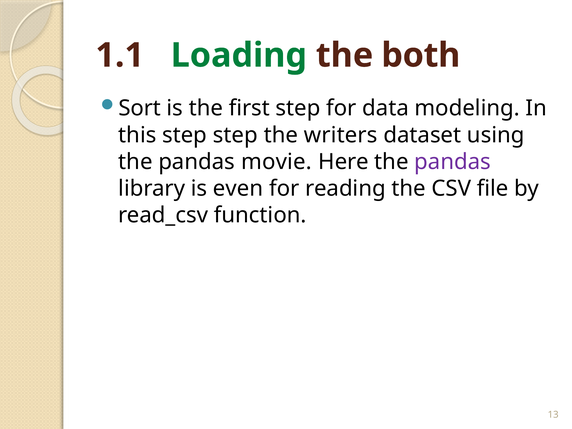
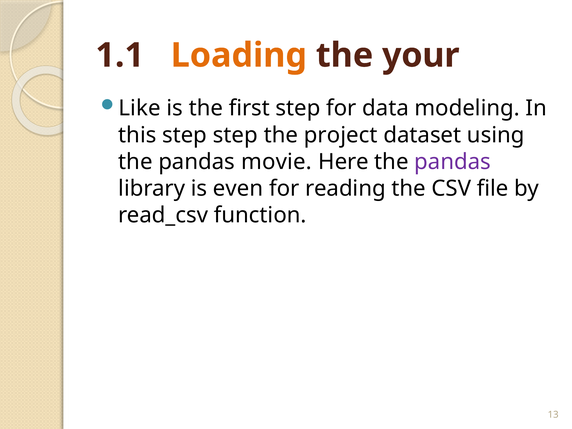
Loading colour: green -> orange (239, 55)
both: both -> your (421, 55)
Sort: Sort -> Like (140, 108)
writers: writers -> project (341, 135)
